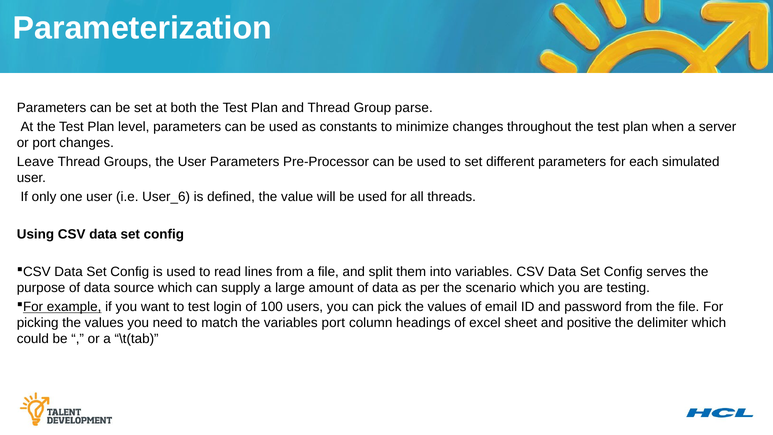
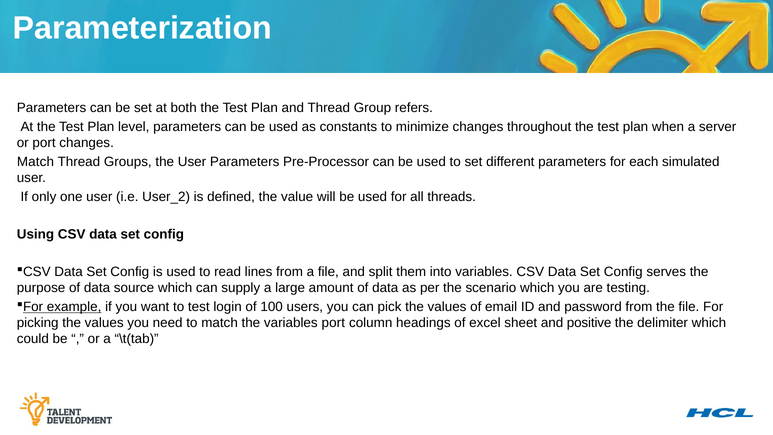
parse: parse -> refers (414, 108)
Leave: Leave -> Match (35, 162)
User_6: User_6 -> User_2 (166, 197)
